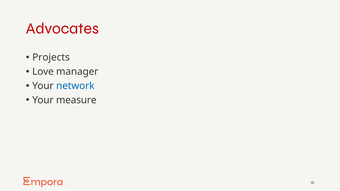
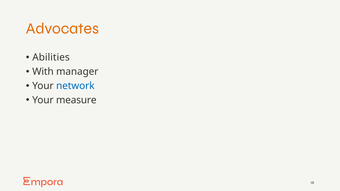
Advocates colour: red -> orange (62, 29)
Projects: Projects -> Abilities (51, 57)
Love: Love -> With (43, 72)
